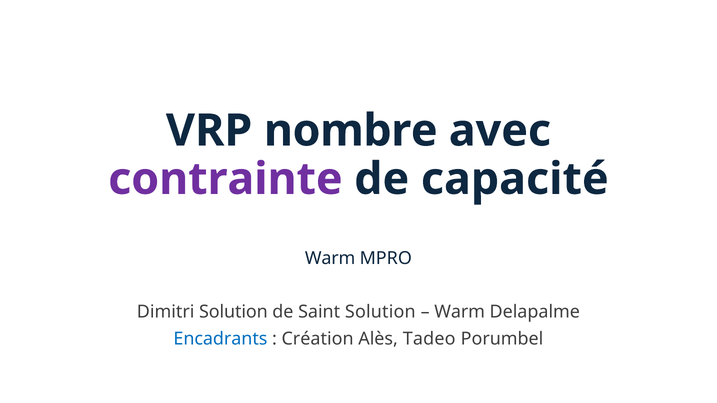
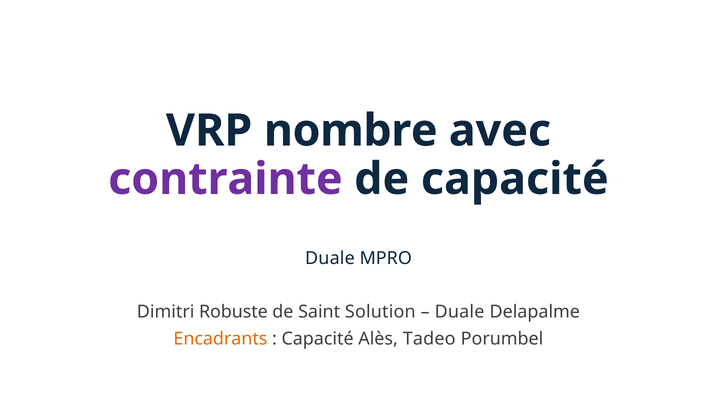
Warm: Warm -> Duale (330, 259)
Dimitri Solution: Solution -> Robuste (233, 312)
Warm: Warm -> Duale (460, 312)
Encadrants colour: blue -> orange (220, 339)
Création: Création -> Capacité (318, 339)
